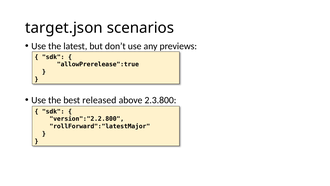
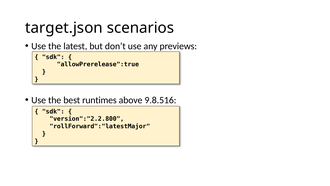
released: released -> runtimes (99, 100)
2.3.800: 2.3.800 -> 9.8.516 (160, 100)
